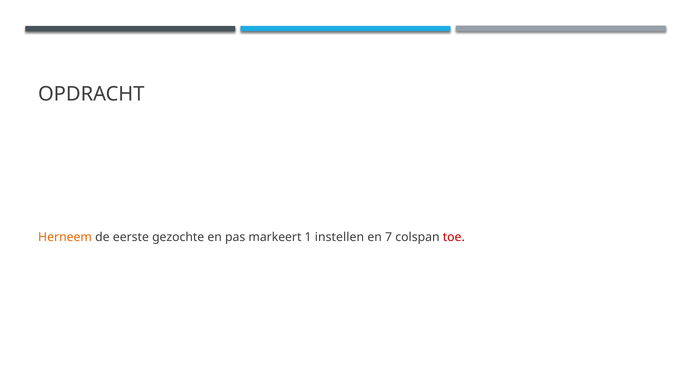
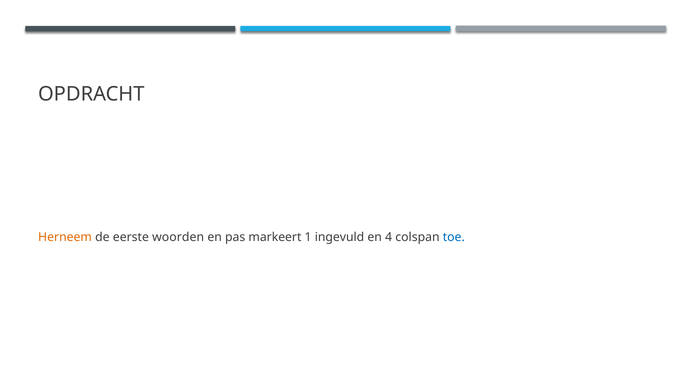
gezochte: gezochte -> woorden (178, 237)
instellen: instellen -> ingevuld (340, 237)
7: 7 -> 4 (389, 237)
toe colour: red -> blue (454, 237)
